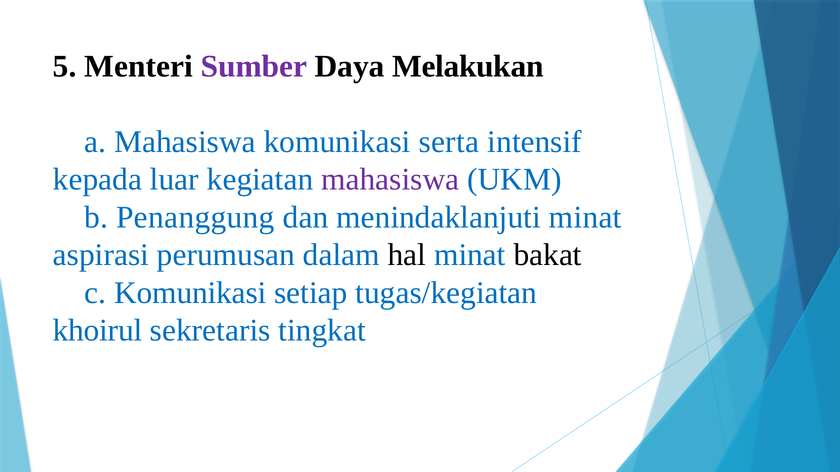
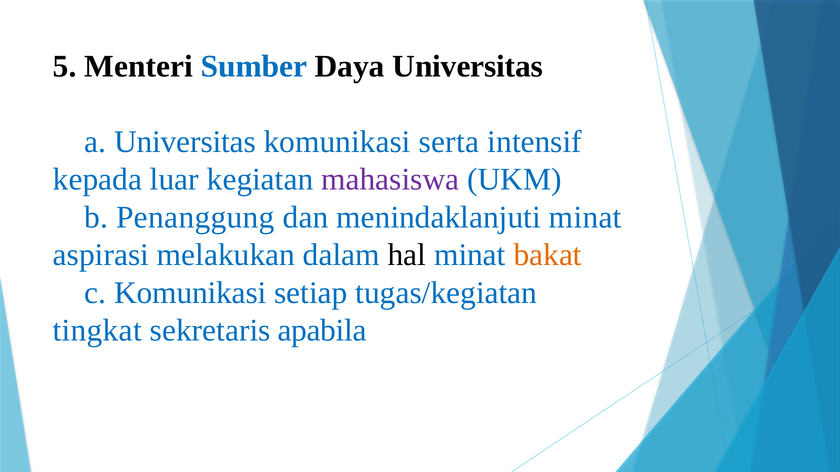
Sumber colour: purple -> blue (254, 66)
Daya Melakukan: Melakukan -> Universitas (468, 66)
a Mahasiswa: Mahasiswa -> Universitas (185, 142)
perumusan: perumusan -> melakukan (226, 255)
bakat colour: black -> orange (548, 255)
khoirul: khoirul -> tingkat (97, 331)
tingkat: tingkat -> apabila (322, 331)
